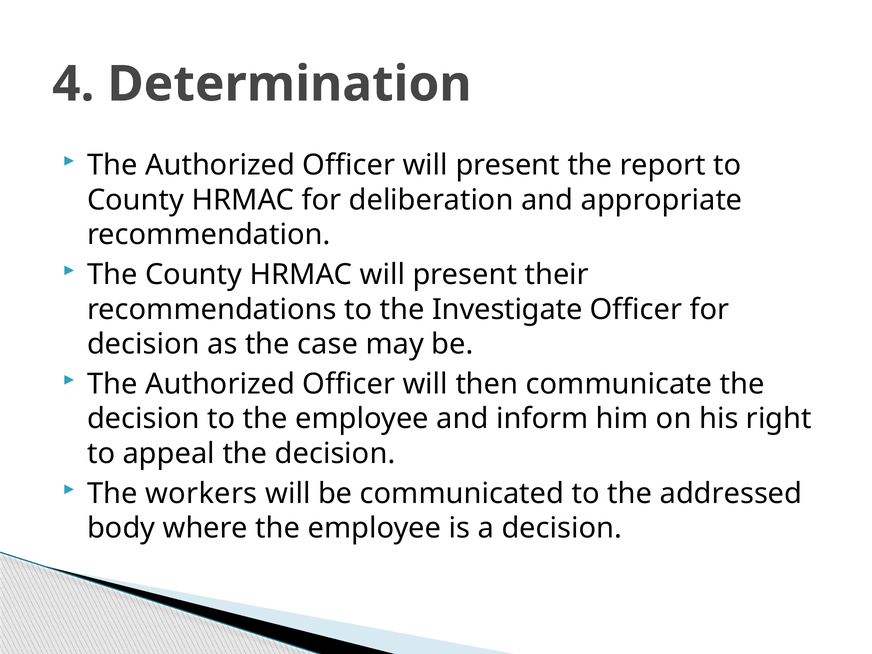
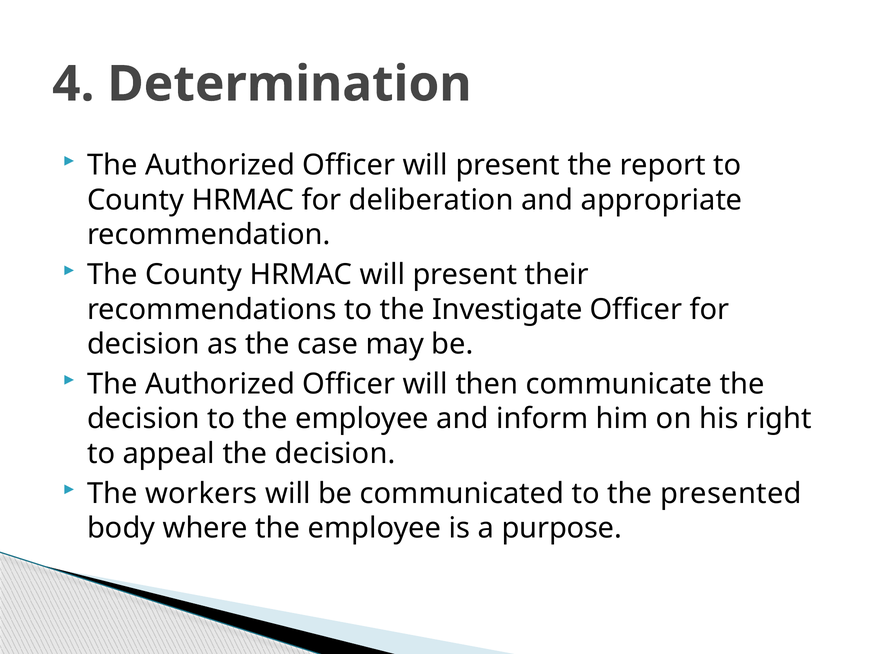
addressed: addressed -> presented (731, 493)
a decision: decision -> purpose (562, 528)
